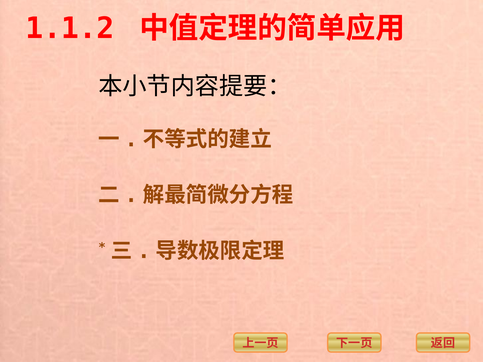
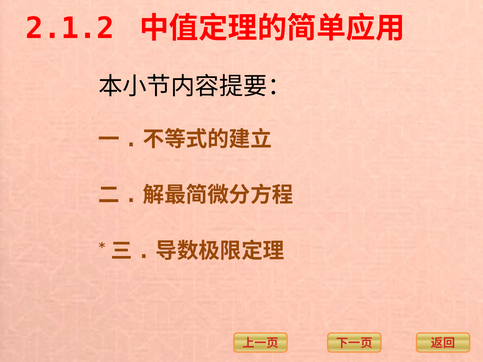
1.1.2: 1.1.2 -> 2.1.2 (70, 28)
